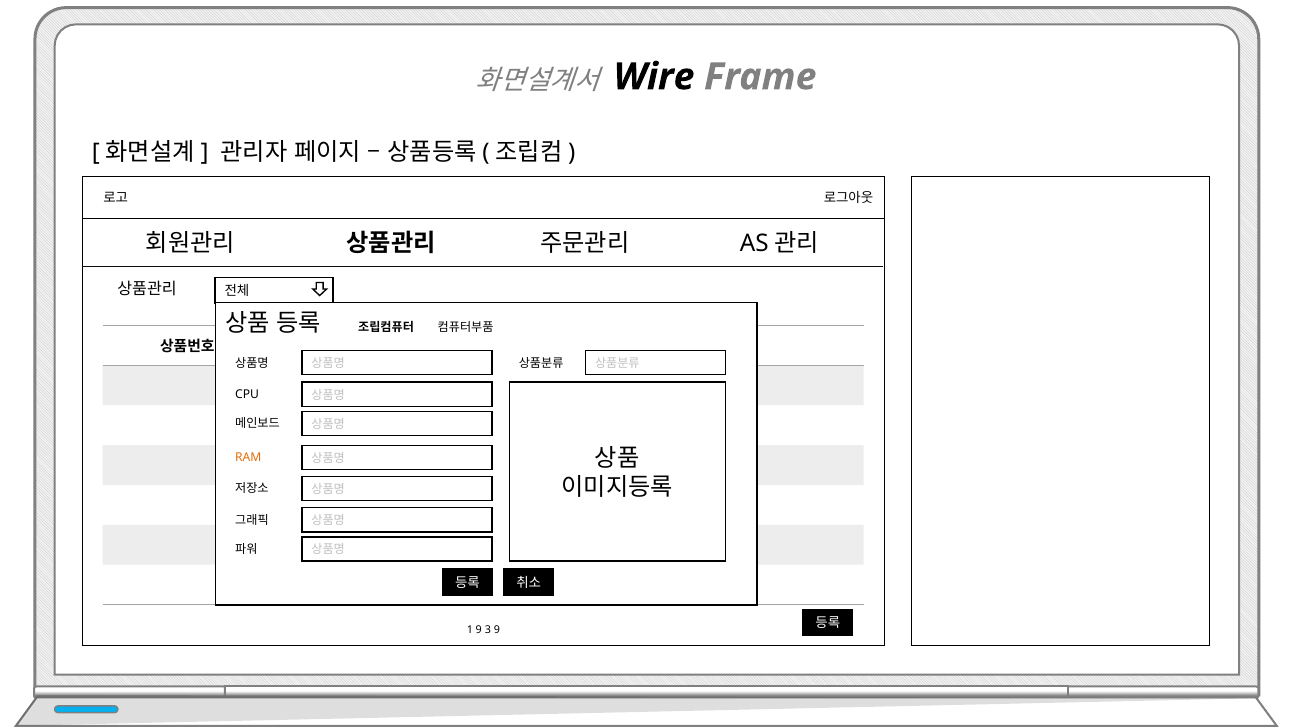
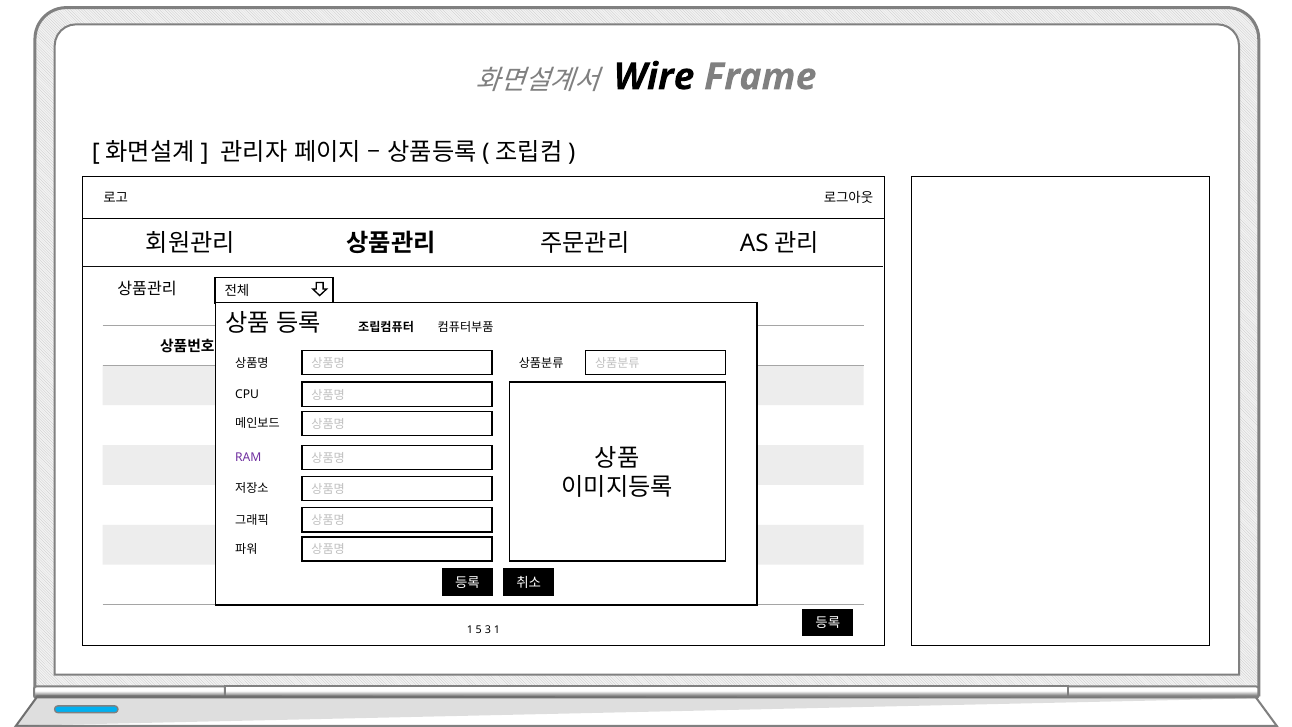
RAM colour: orange -> purple (248, 458)
1 9: 9 -> 5 (479, 630)
3 9: 9 -> 1 (497, 630)
